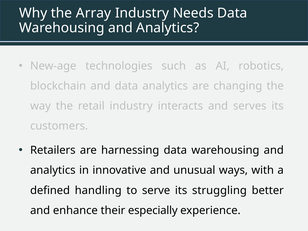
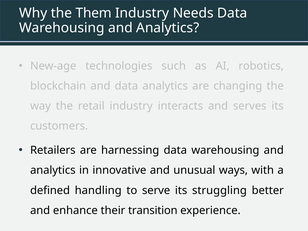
Array: Array -> Them (94, 13)
especially: especially -> transition (153, 210)
